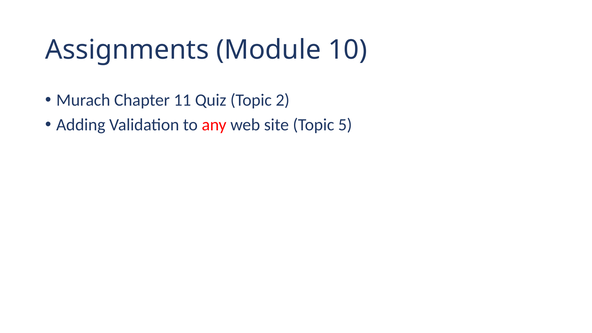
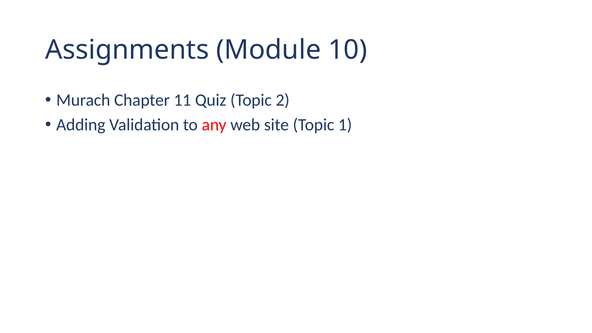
5: 5 -> 1 (345, 125)
